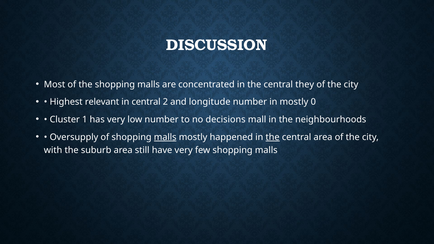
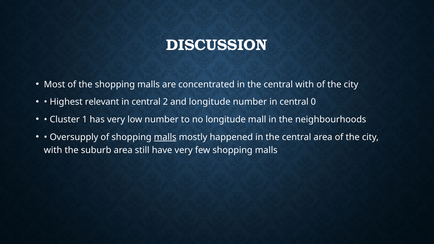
central they: they -> with (305, 84)
number in mostly: mostly -> central (294, 102)
no decisions: decisions -> longitude (226, 120)
the underline: present -> none (273, 137)
